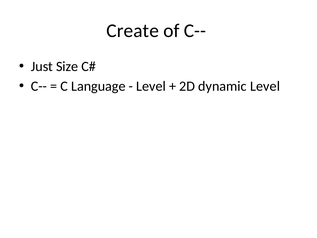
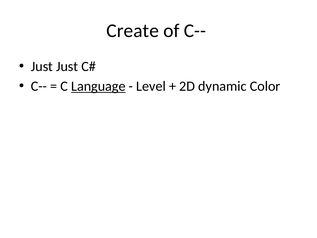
Just Size: Size -> Just (67, 67)
Language underline: none -> present (98, 86)
dynamic Level: Level -> Color (265, 86)
